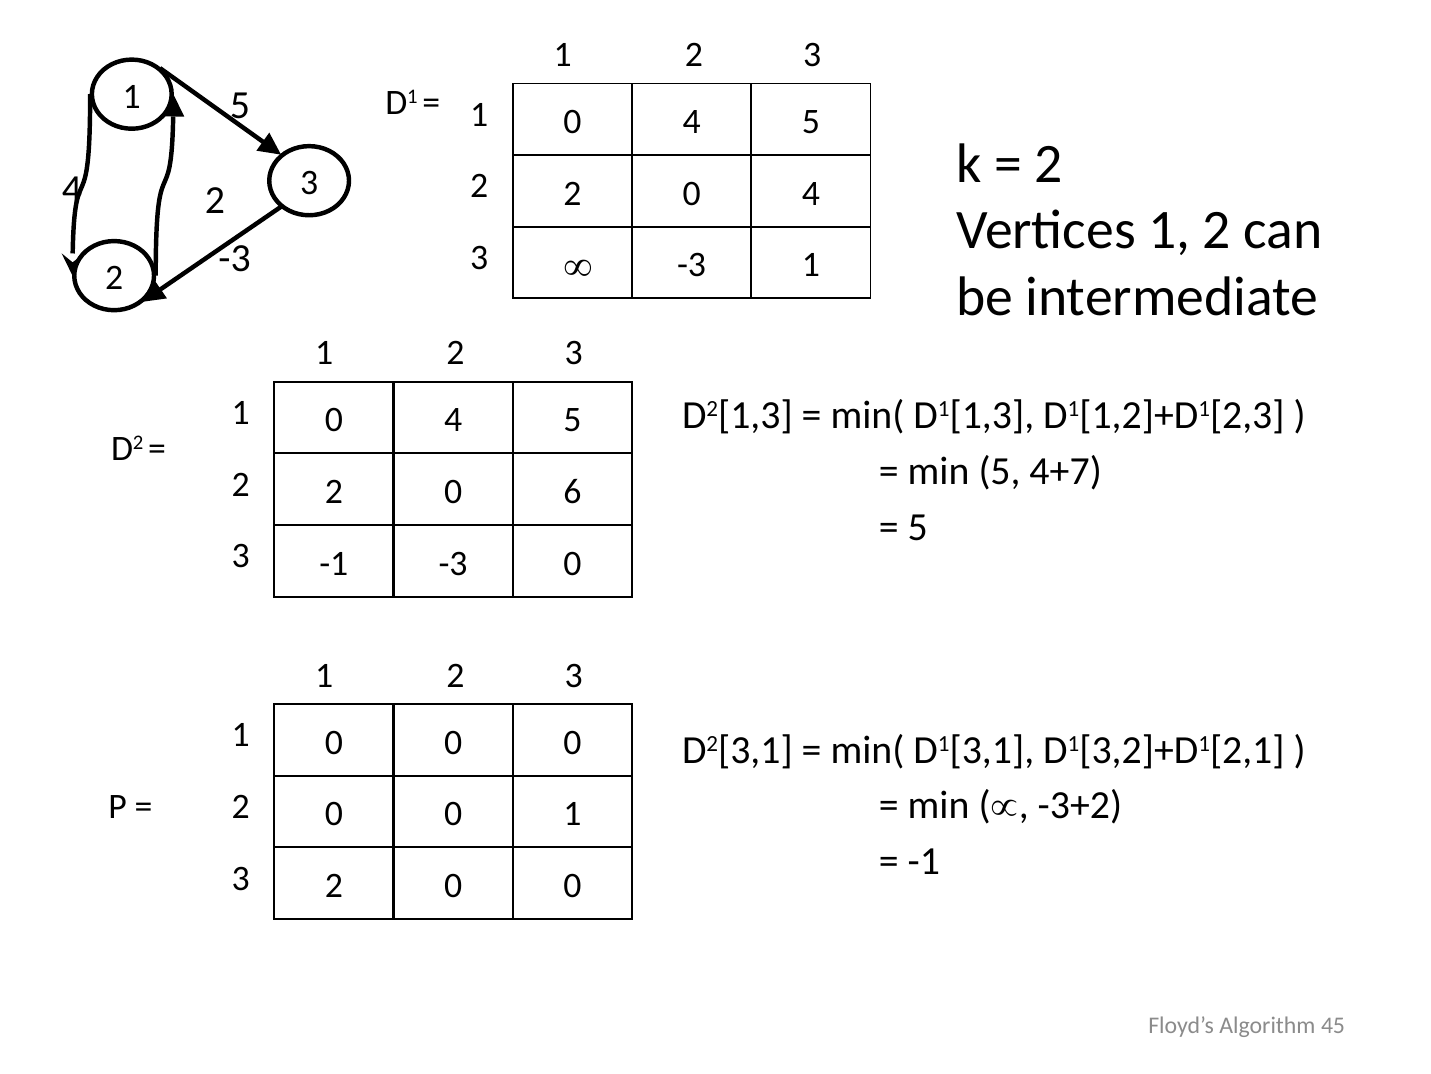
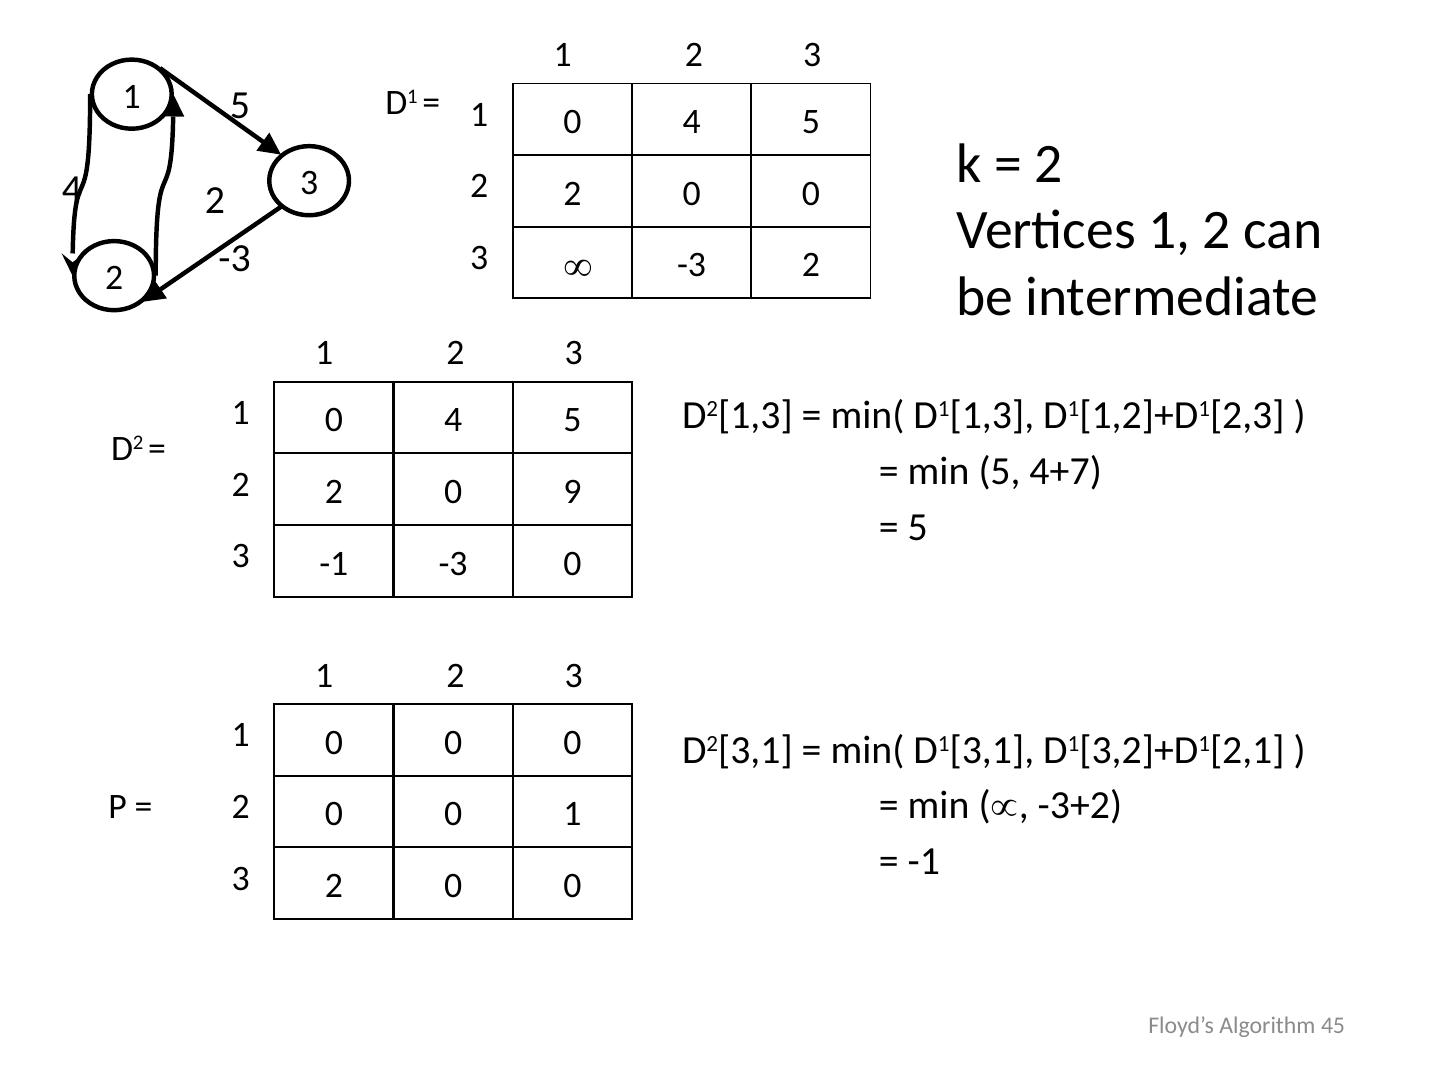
4: 4 -> 0 (811, 193)
1: 1 -> 2 (811, 265)
6: 6 -> 9 (572, 491)
